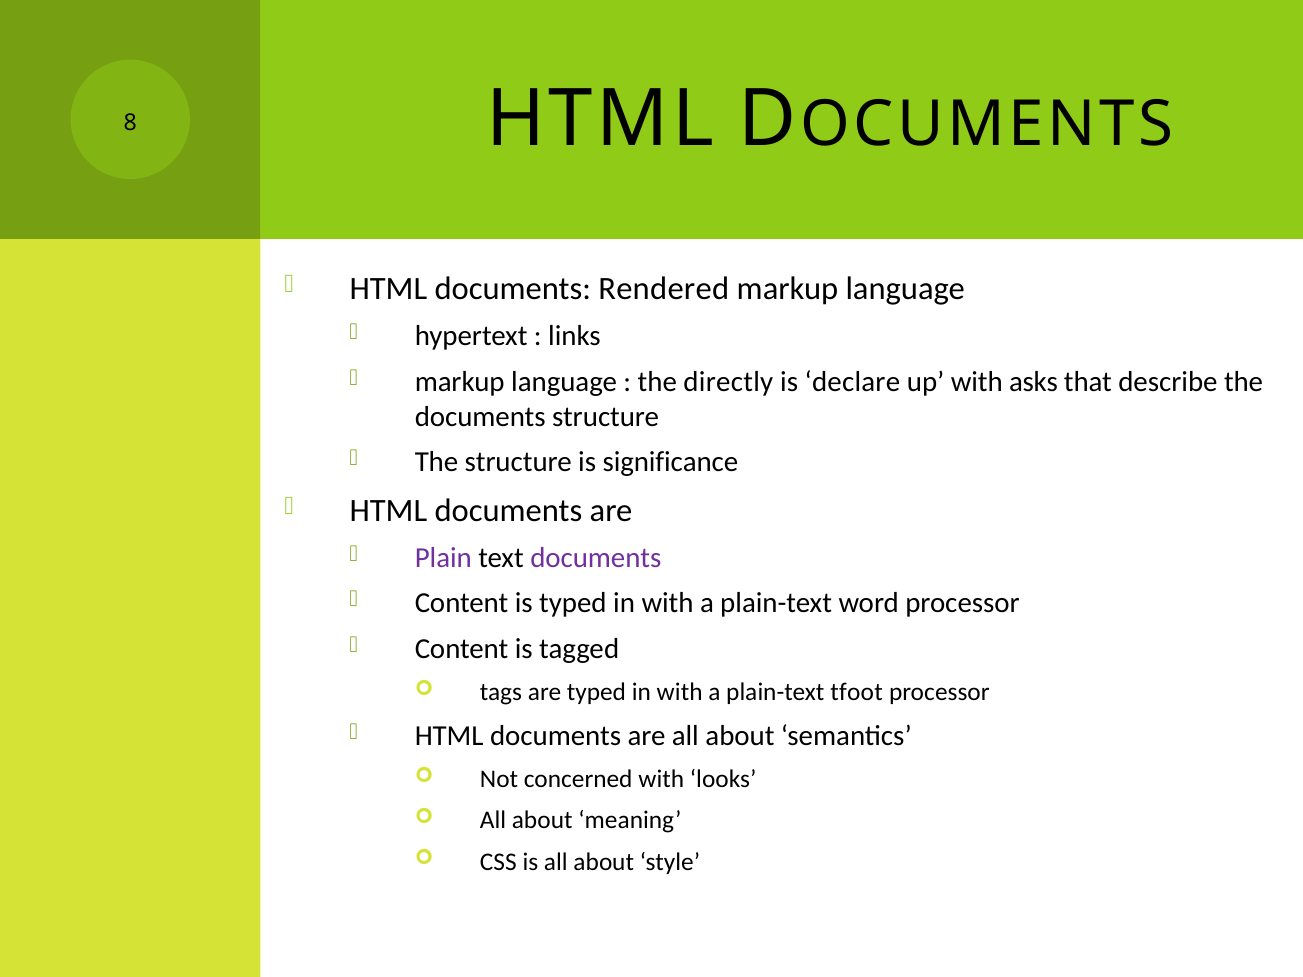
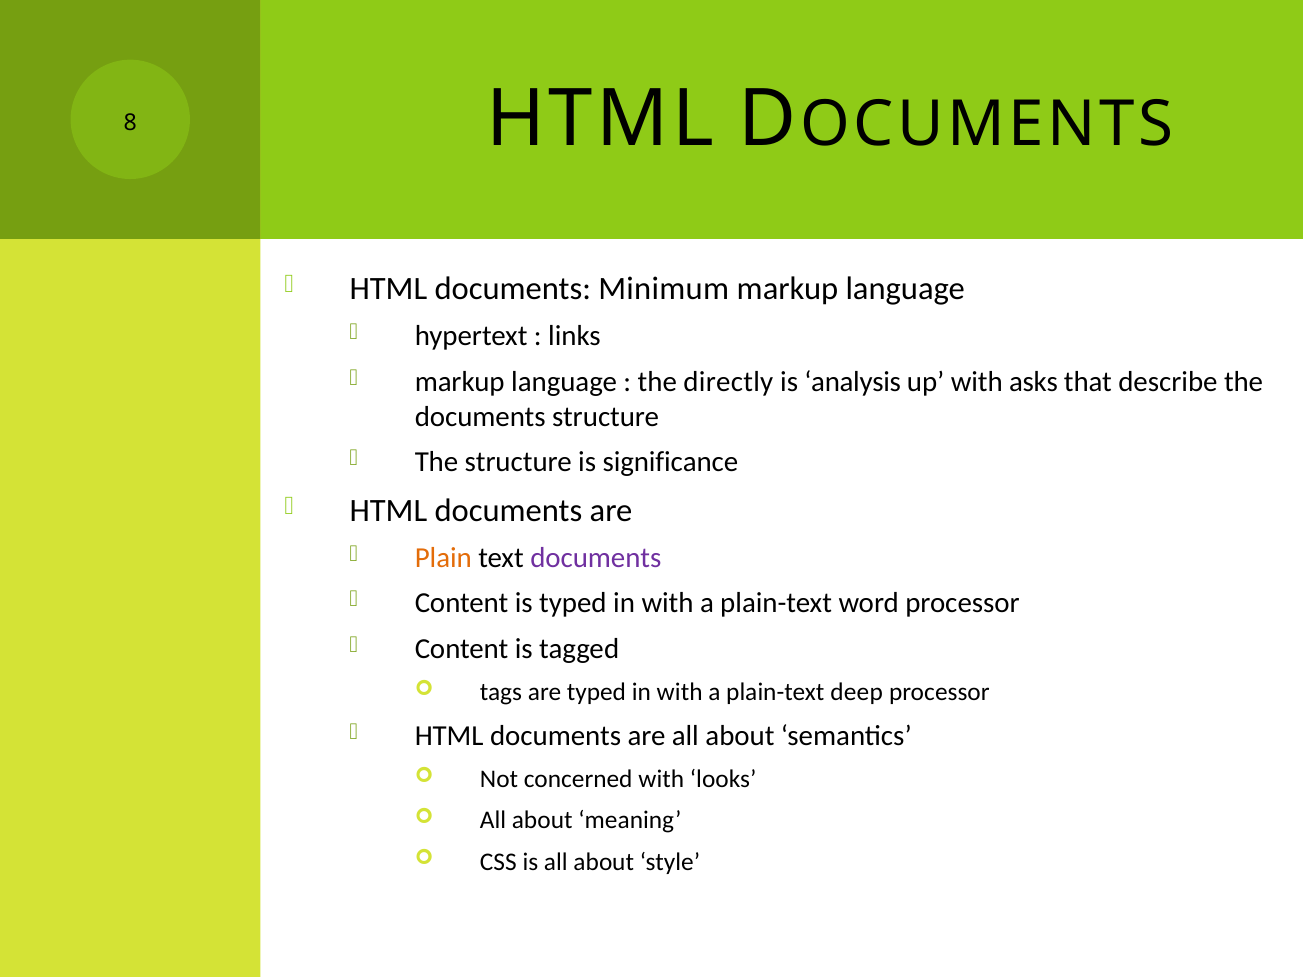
Rendered: Rendered -> Minimum (664, 289)
declare: declare -> analysis (853, 382)
Plain colour: purple -> orange (443, 558)
tfoot: tfoot -> deep (857, 692)
